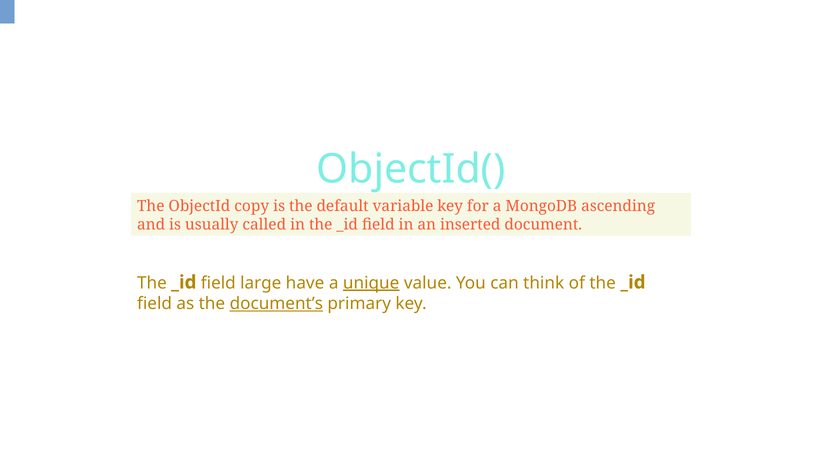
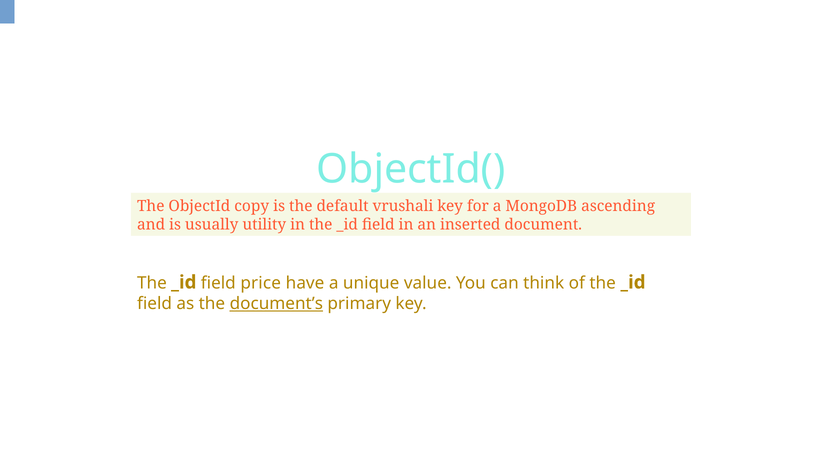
variable: variable -> vrushali (403, 206)
called: called -> utility (264, 225)
large: large -> price (261, 283)
unique underline: present -> none (371, 283)
